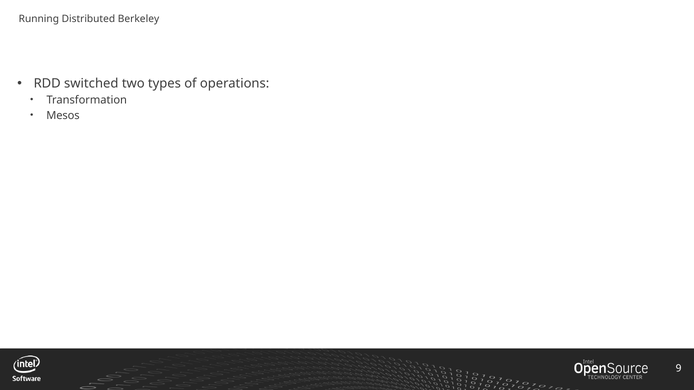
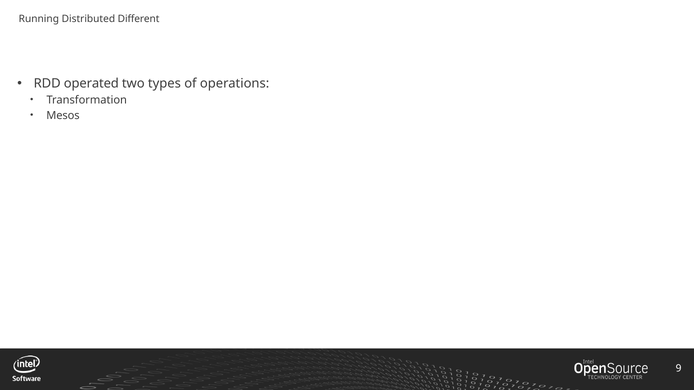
Berkeley: Berkeley -> Different (139, 19)
switched: switched -> operated (91, 83)
